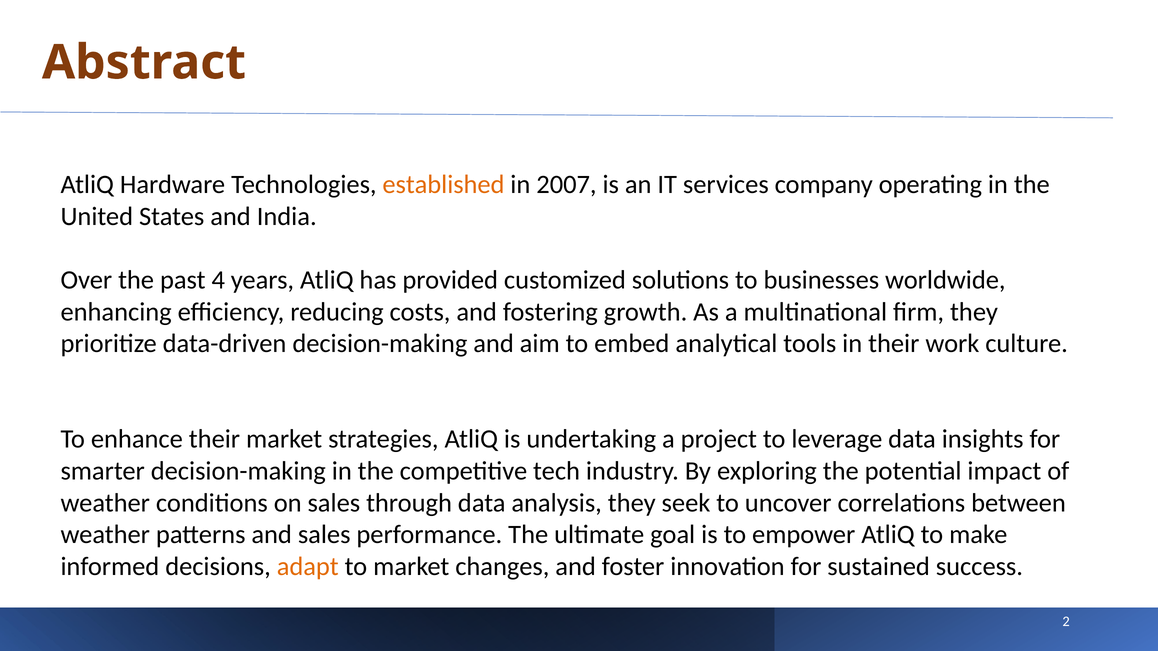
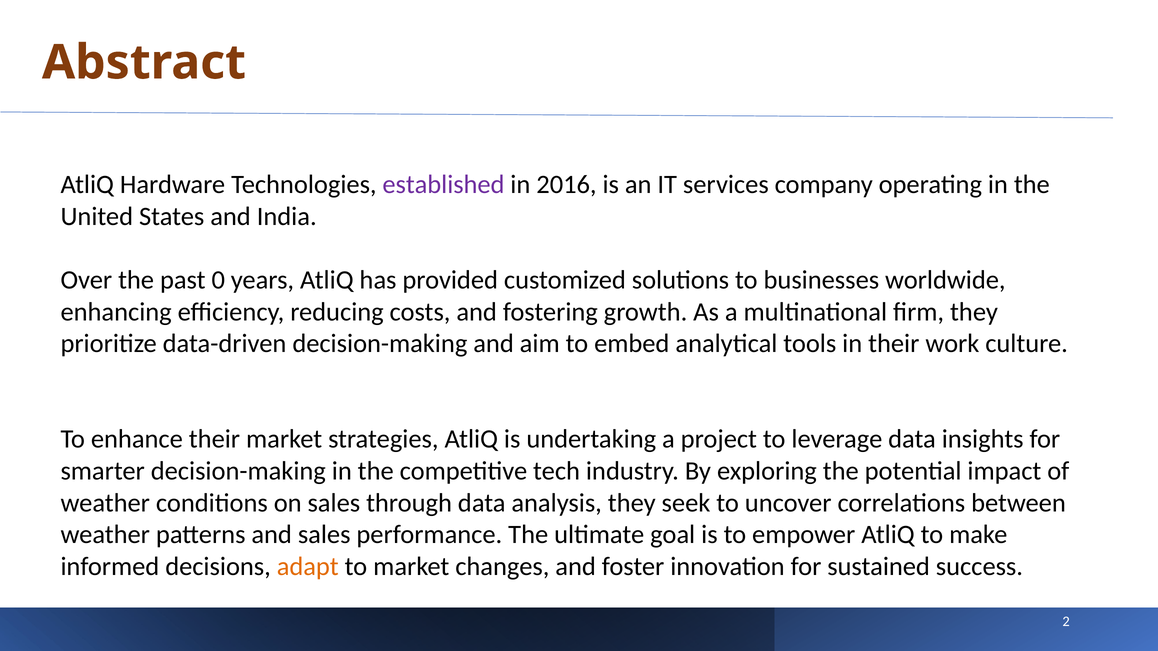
established colour: orange -> purple (443, 185)
2007: 2007 -> 2016 (566, 185)
4: 4 -> 0 (218, 280)
